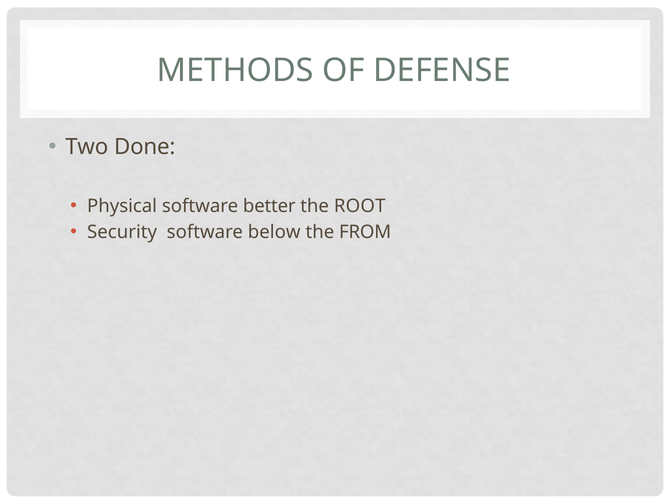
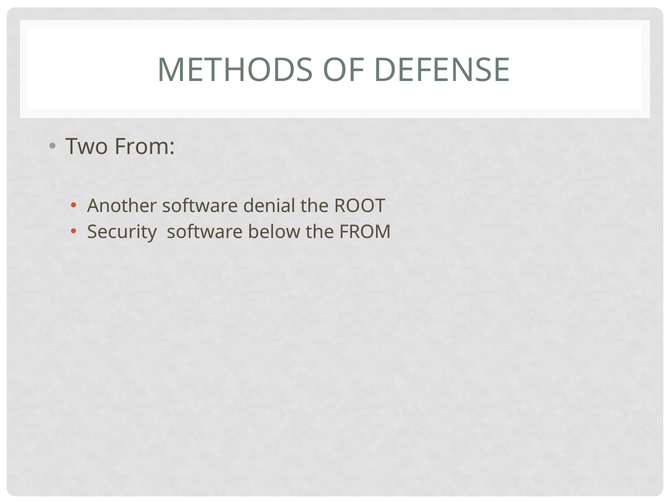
Two Done: Done -> From (145, 147)
Physical: Physical -> Another (122, 206)
better: better -> denial (269, 206)
